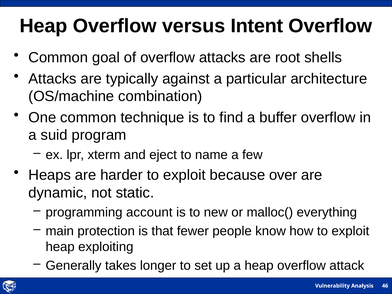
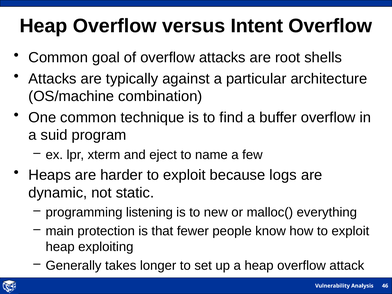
over: over -> logs (283, 175)
account: account -> listening (149, 212)
